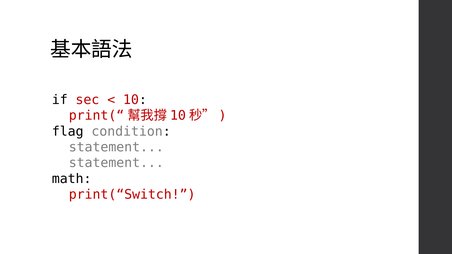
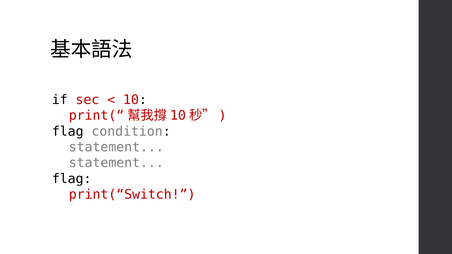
math: math -> flag (72, 179)
